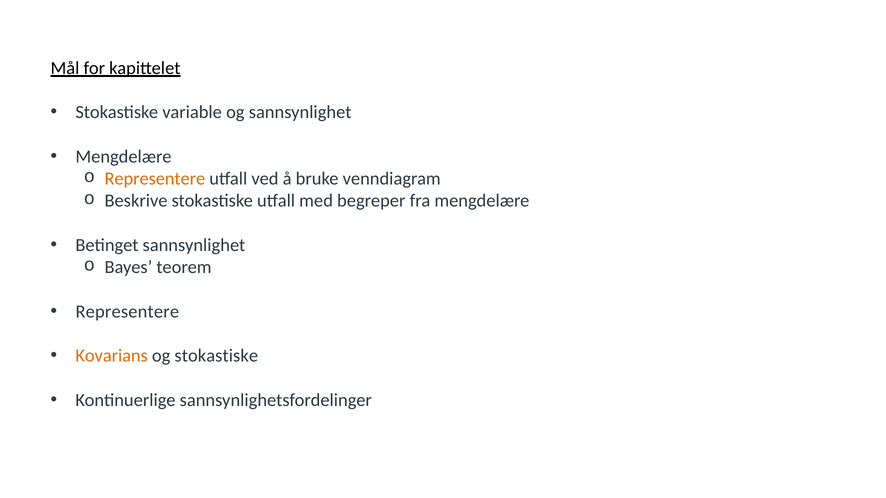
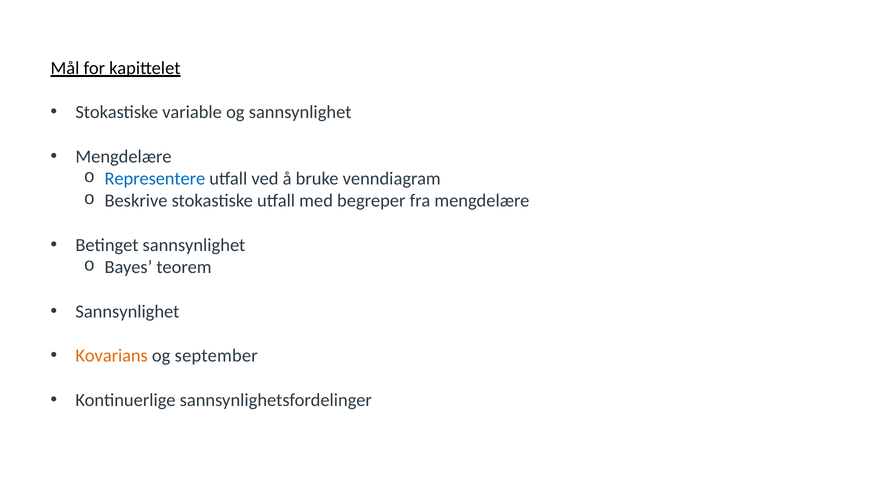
Representere colour: orange -> blue (155, 179)
Representere: Representere -> Sannsynlighet (127, 312)
og stokastiske: stokastiske -> september (216, 356)
